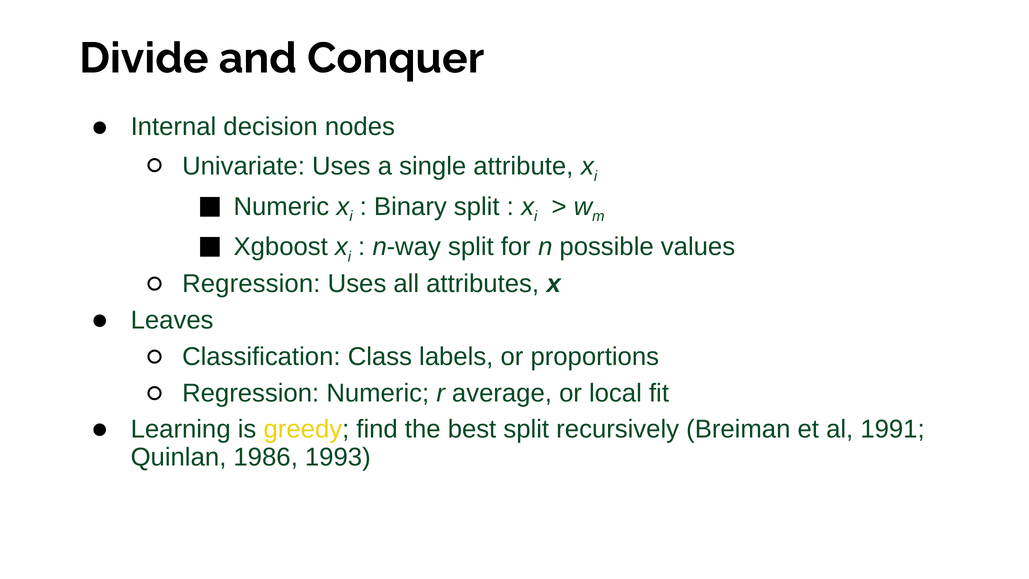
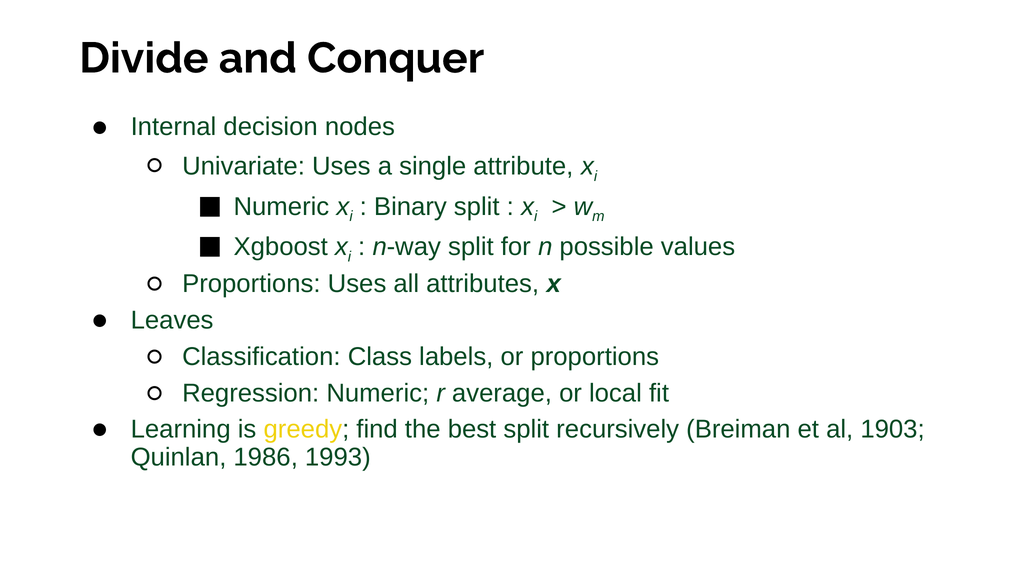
Regression: Regression -> Proportions (251, 284)
1991: 1991 -> 1903 (893, 429)
